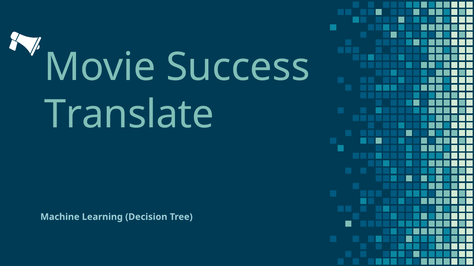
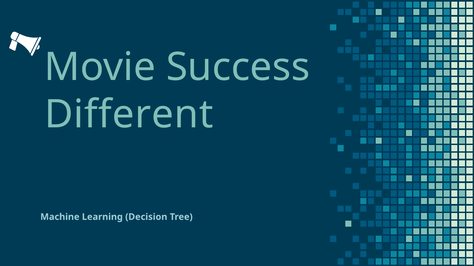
Translate: Translate -> Different (129, 115)
